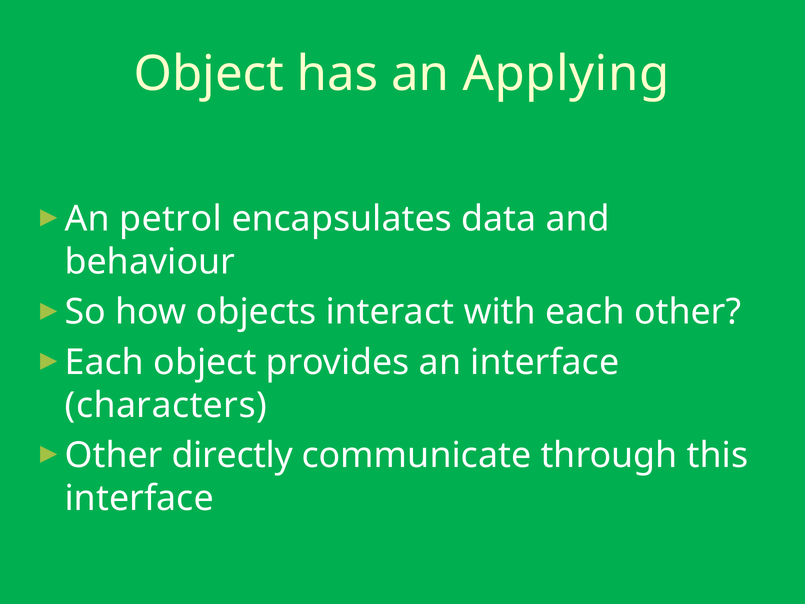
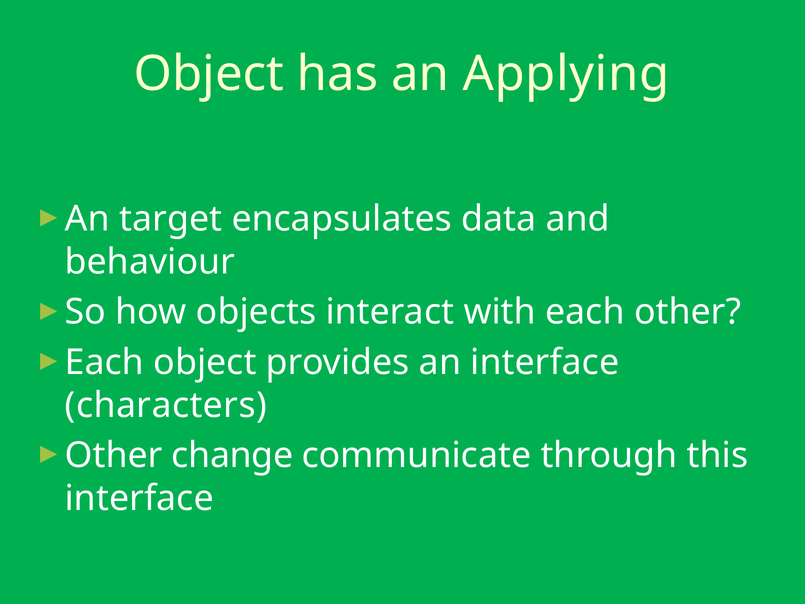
petrol: petrol -> target (171, 219)
directly: directly -> change (232, 455)
